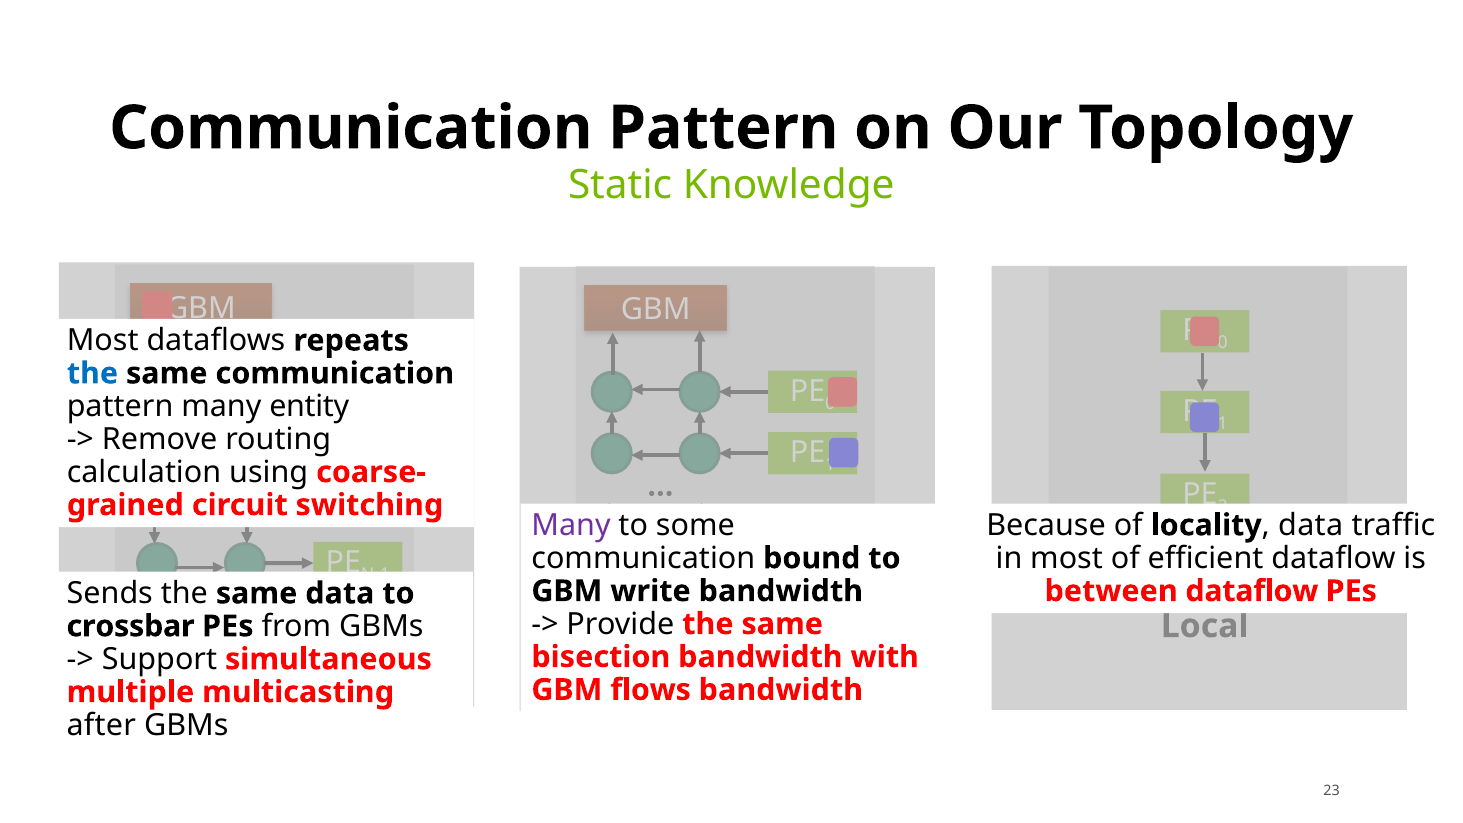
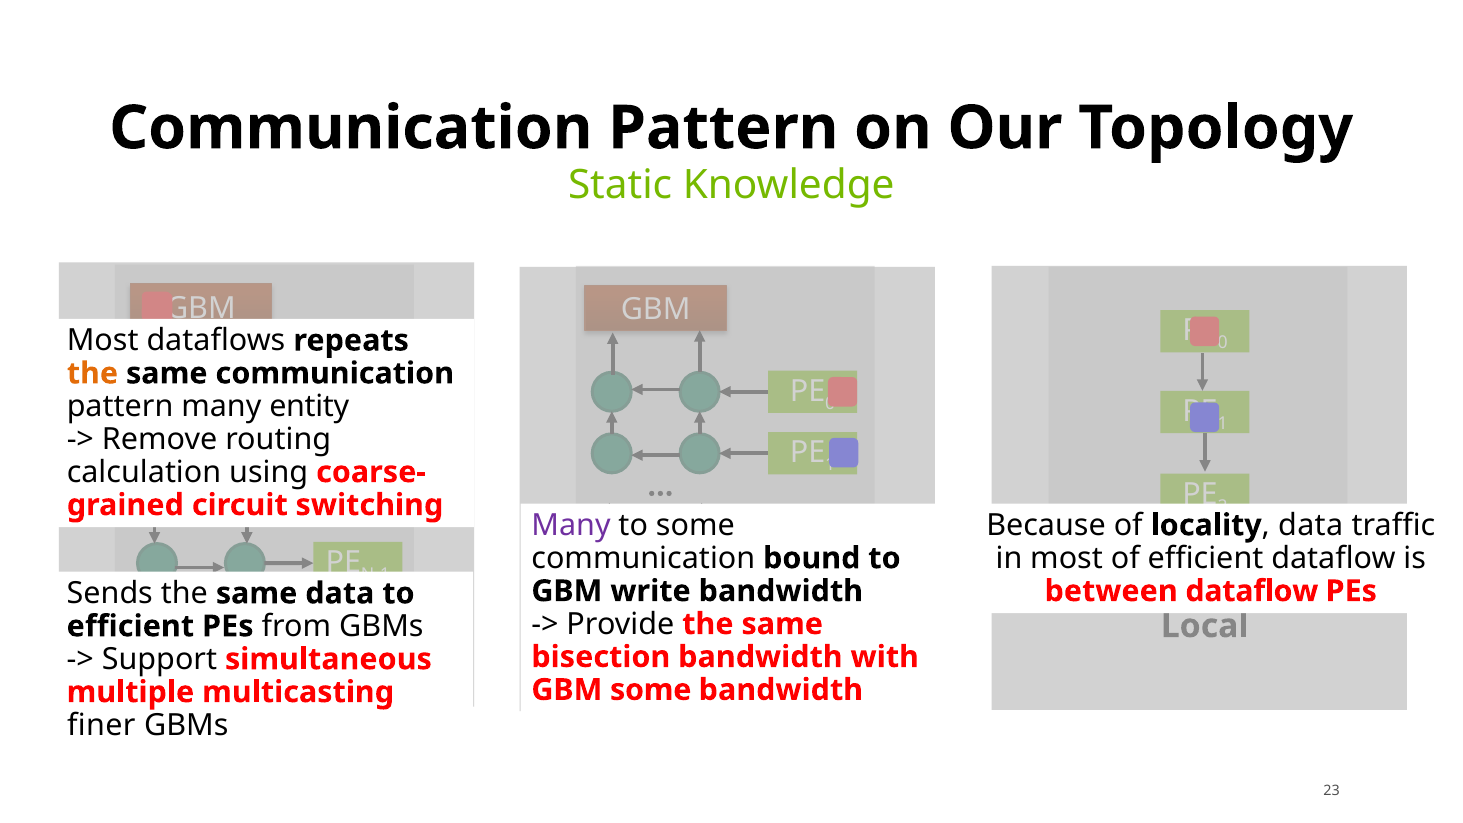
the colour: blue -> orange (92, 373)
crossbar: crossbar -> efficient (130, 626)
GBM flows: flows -> some (651, 690)
after: after -> finer (101, 725)
